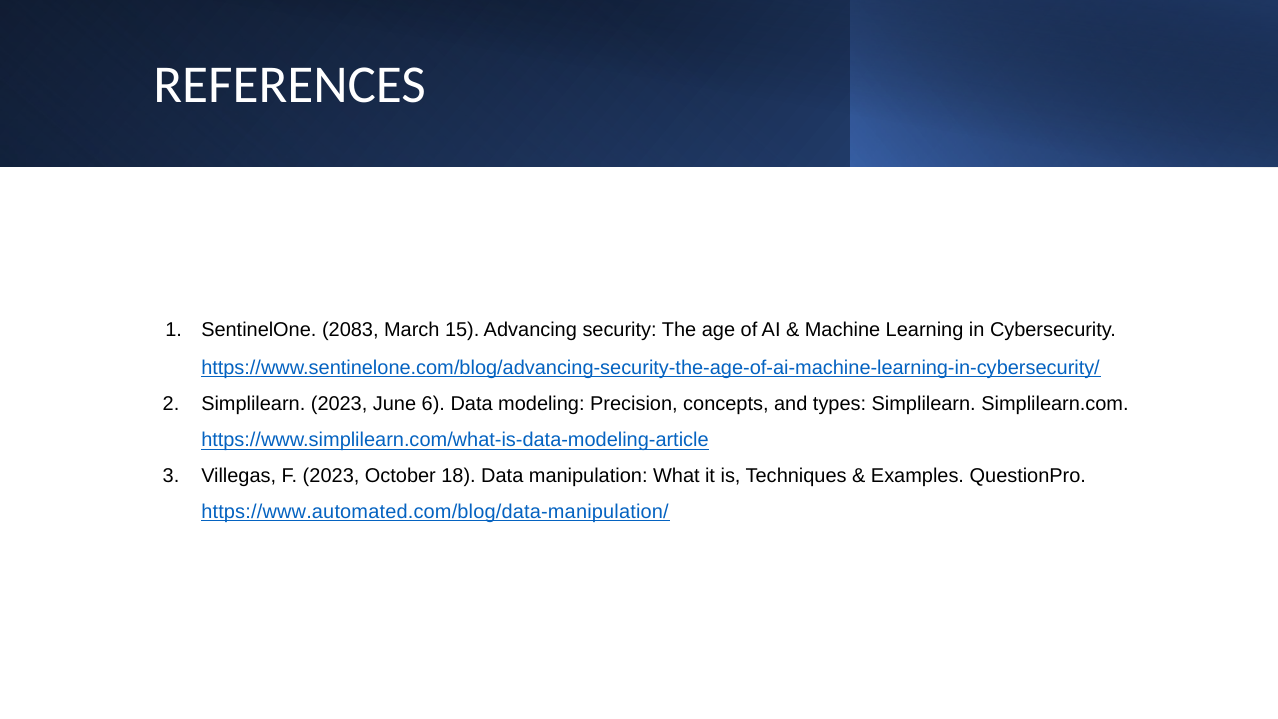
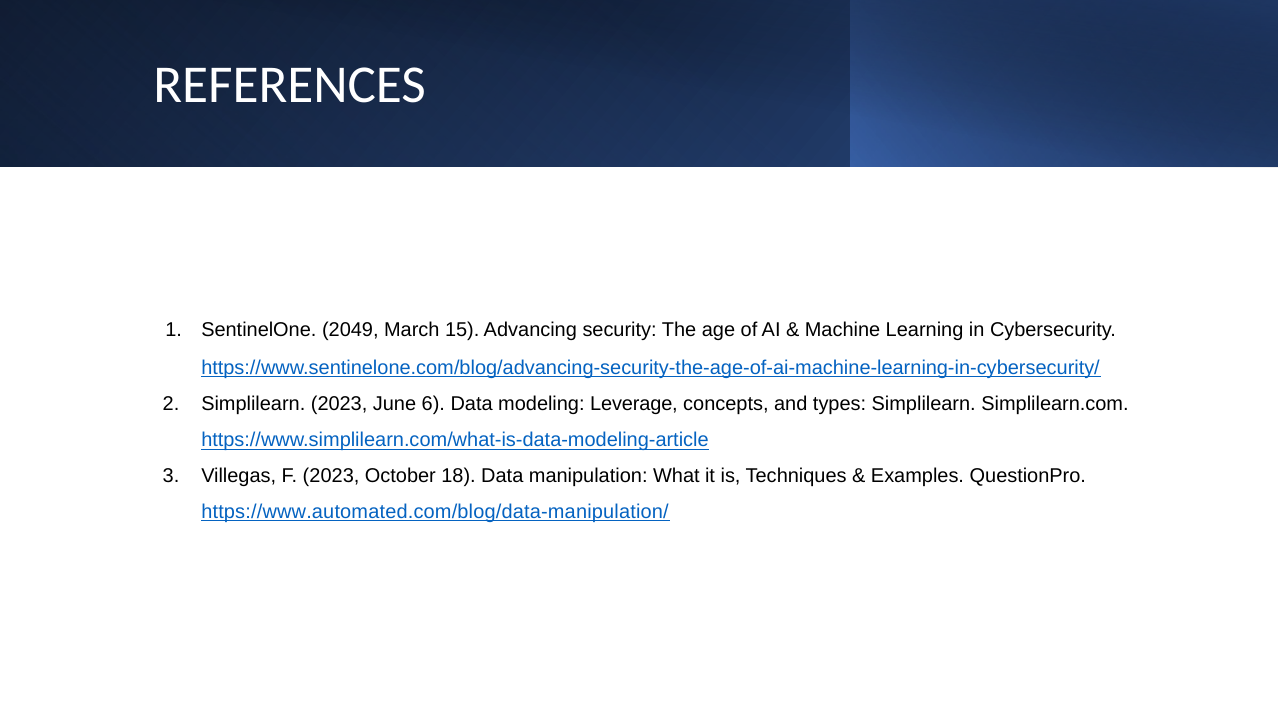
2083: 2083 -> 2049 (350, 330)
Precision: Precision -> Leverage (634, 404)
